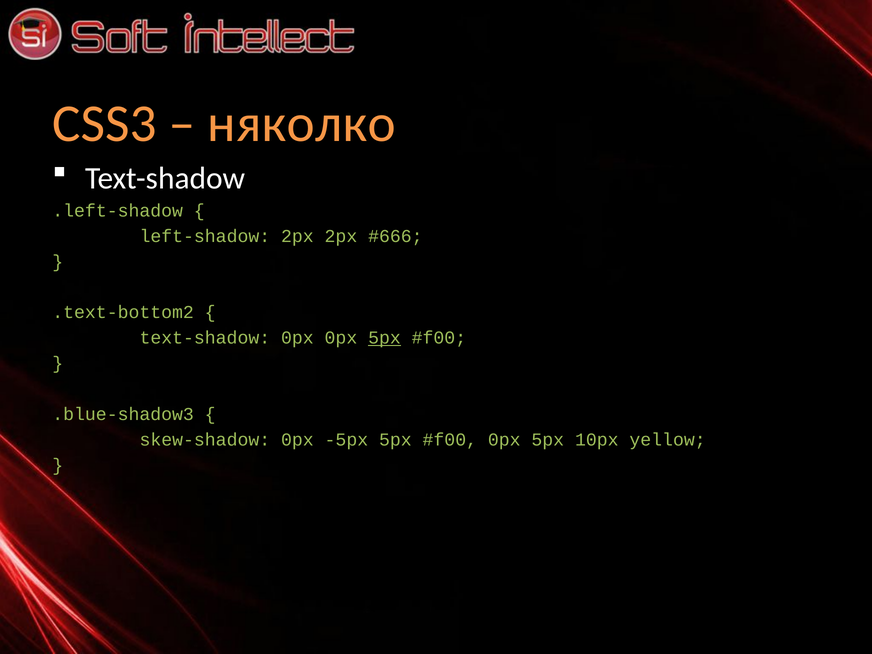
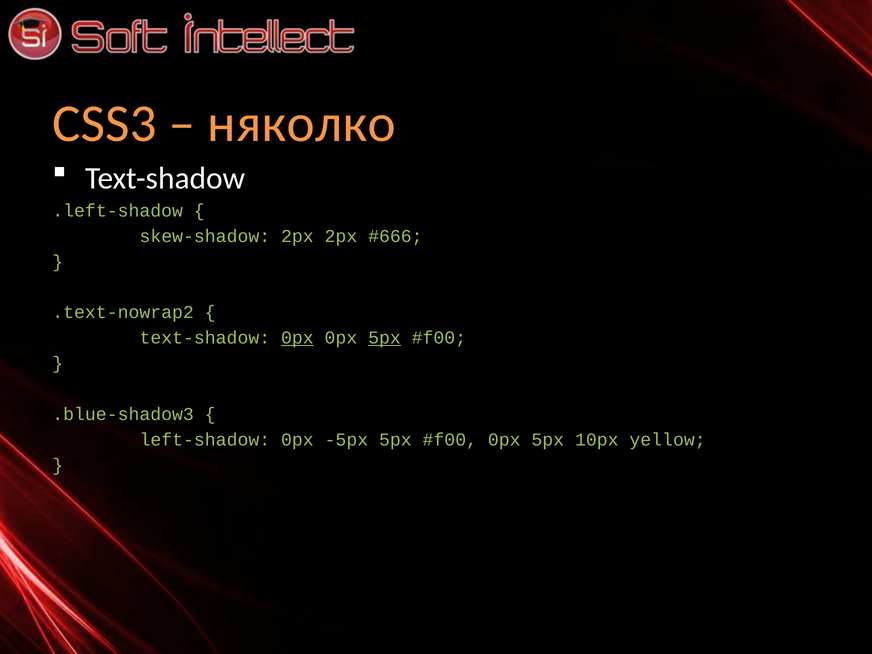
left-shadow: left-shadow -> skew-shadow (205, 236)
.text-bottom2: .text-bottom2 -> .text-nowrap2 (123, 312)
0px underline: none -> present (297, 338)
skew-shadow: skew-shadow -> left-shadow (205, 440)
